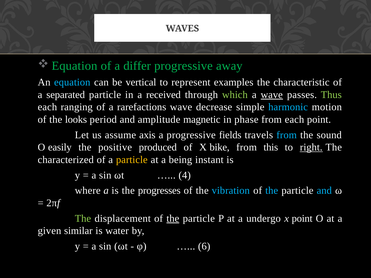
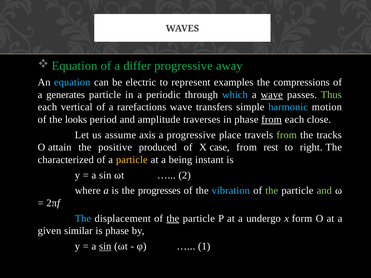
vertical: vertical -> electric (141, 82)
characteristic: characteristic -> compressions (302, 82)
separated: separated -> generates (66, 95)
received: received -> periodic (163, 95)
which colour: light green -> light blue (235, 95)
ranging: ranging -> vertical (77, 107)
decrease: decrease -> transfers (214, 107)
magnetic: magnetic -> traverses (202, 120)
from underline: none -> present (272, 120)
each point: point -> close (319, 120)
fields: fields -> place (230, 135)
from colour: light blue -> light green (287, 135)
sound: sound -> tracks (329, 135)
easily: easily -> attain (60, 147)
bike: bike -> case (220, 147)
this: this -> rest (271, 147)
right underline: present -> none (311, 147)
4: 4 -> 2 (185, 175)
the colour: light blue -> light green (272, 191)
and colour: light blue -> light green (324, 191)
The colour: light green -> light blue (83, 219)
x point: point -> form (302, 219)
is water: water -> phase (117, 231)
sin underline: none -> present (105, 246)
6: 6 -> 1 (204, 246)
